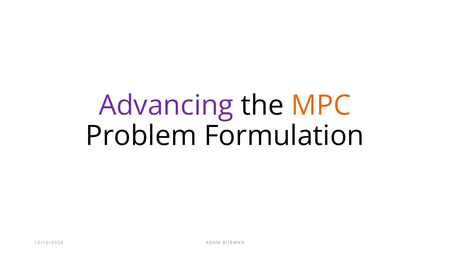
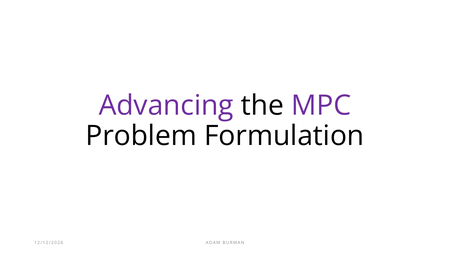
MPC colour: orange -> purple (321, 105)
